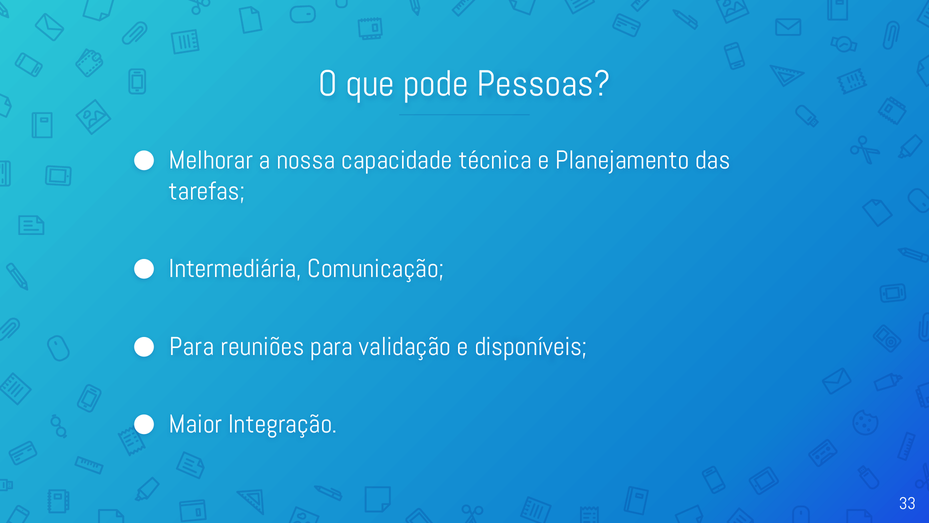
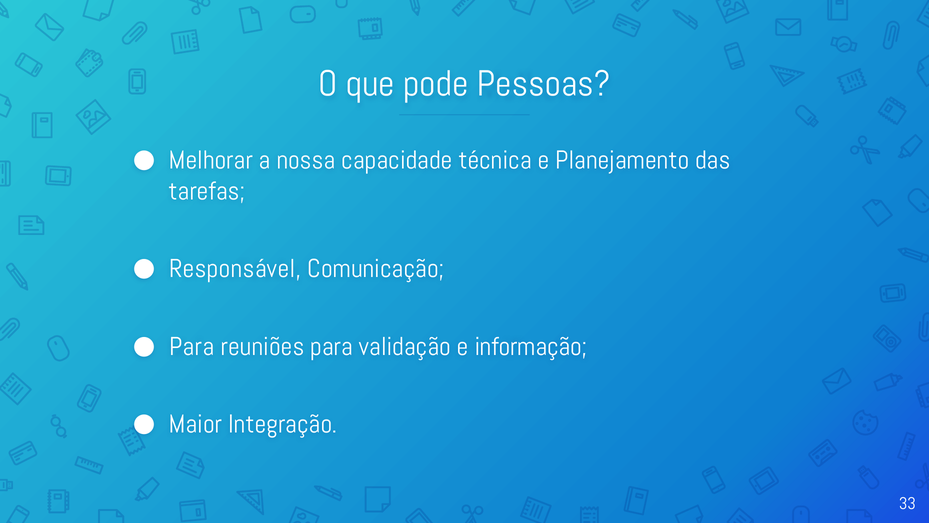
Intermediária: Intermediária -> Responsável (235, 269)
disponíveis: disponíveis -> informação (531, 346)
